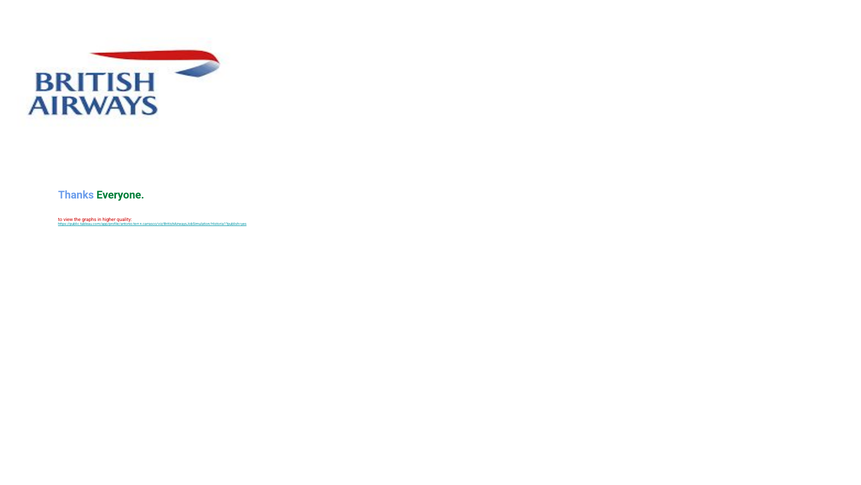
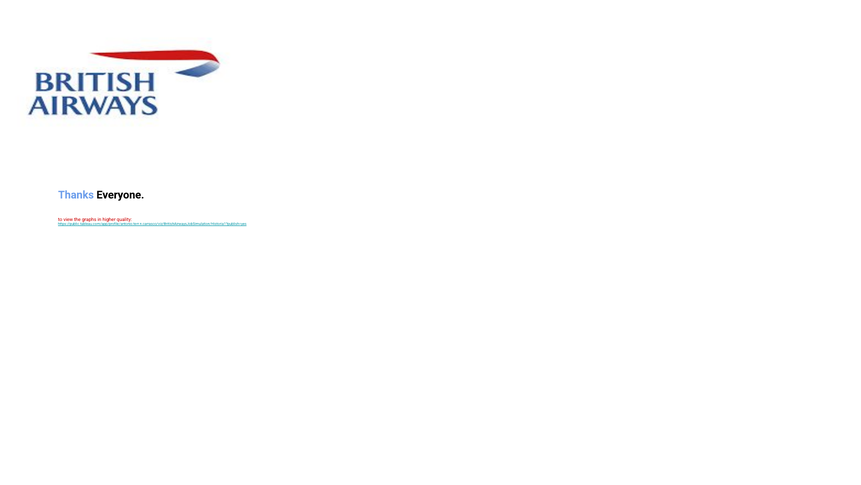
Everyone colour: green -> black (120, 195)
